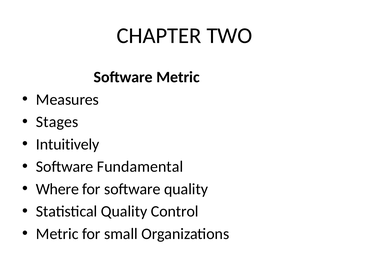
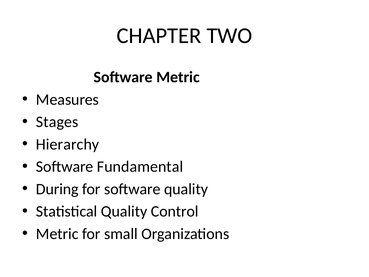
Intuitively: Intuitively -> Hierarchy (68, 144)
Where: Where -> During (57, 189)
